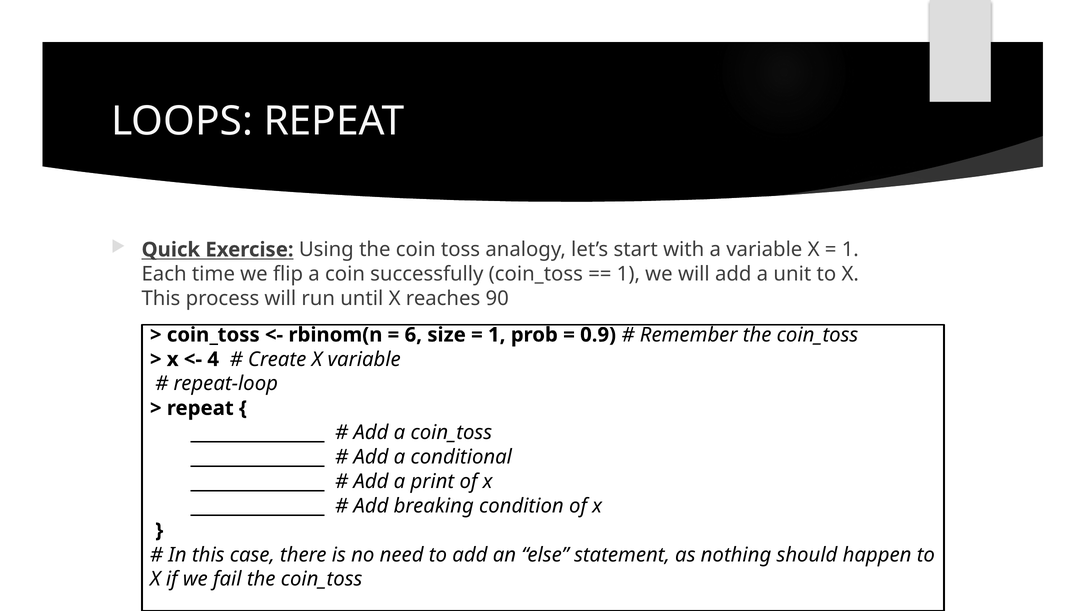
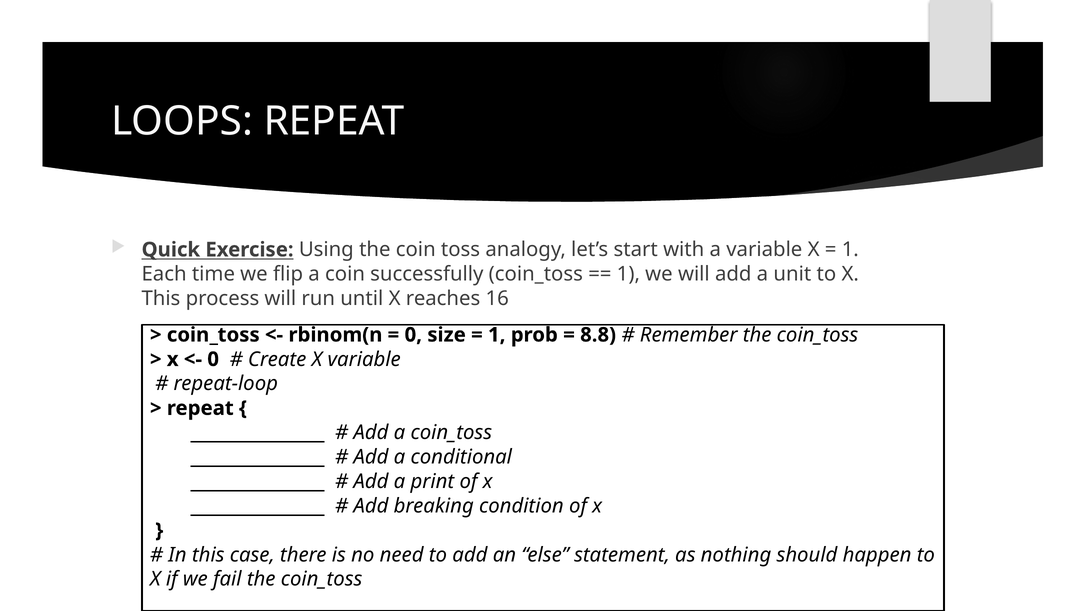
90: 90 -> 16 (497, 298)
6: 6 -> 0 (413, 335)
0.9: 0.9 -> 8.8 (598, 335)
4: 4 -> 0 (213, 359)
